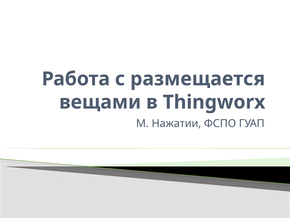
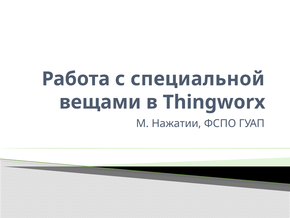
размещается: размещается -> специальной (198, 79)
